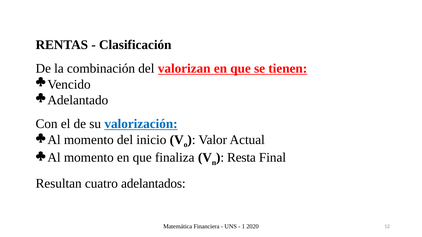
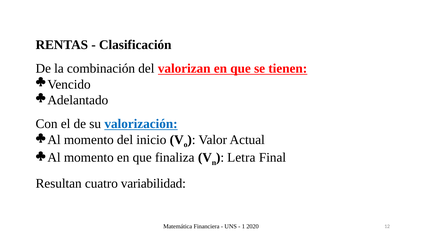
Resta: Resta -> Letra (241, 158)
adelantados: adelantados -> variabilidad (153, 184)
